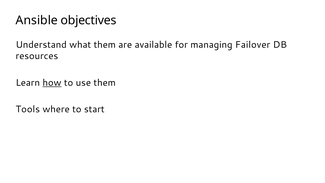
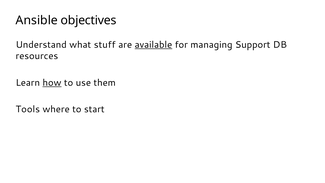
what them: them -> stuff (105, 45)
available underline: none -> present (153, 45)
Failover: Failover -> Support (253, 45)
